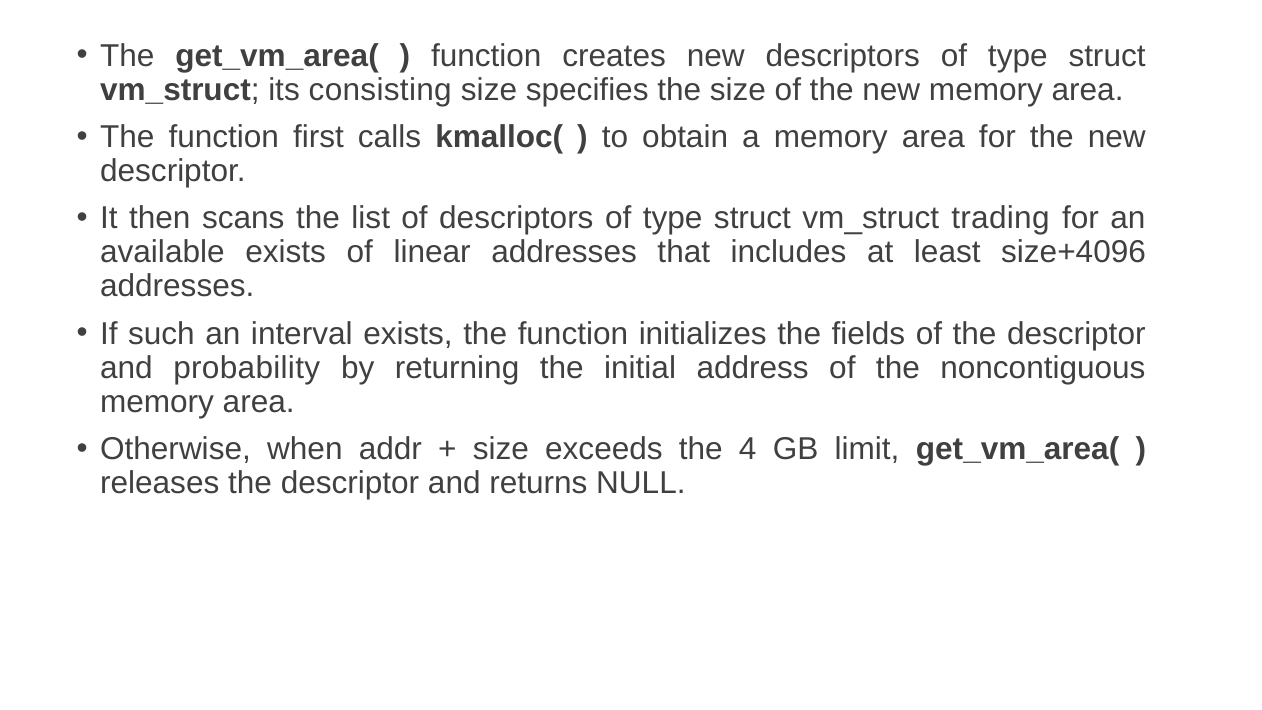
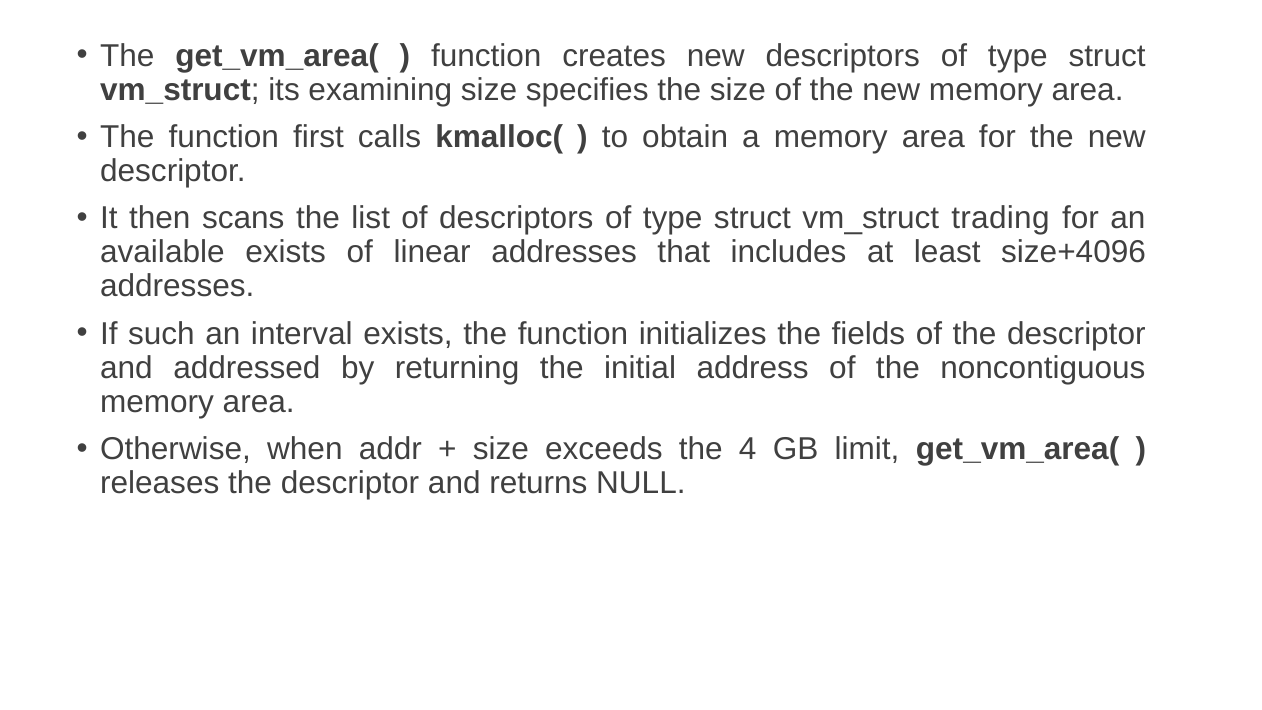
consisting: consisting -> examining (380, 90)
probability: probability -> addressed (247, 368)
